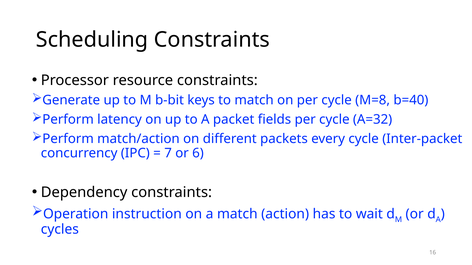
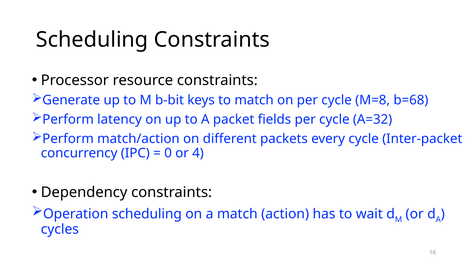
b=40: b=40 -> b=68 (411, 100)
7: 7 -> 0 (168, 153)
6: 6 -> 4 (198, 153)
Operation instruction: instruction -> scheduling (147, 215)
